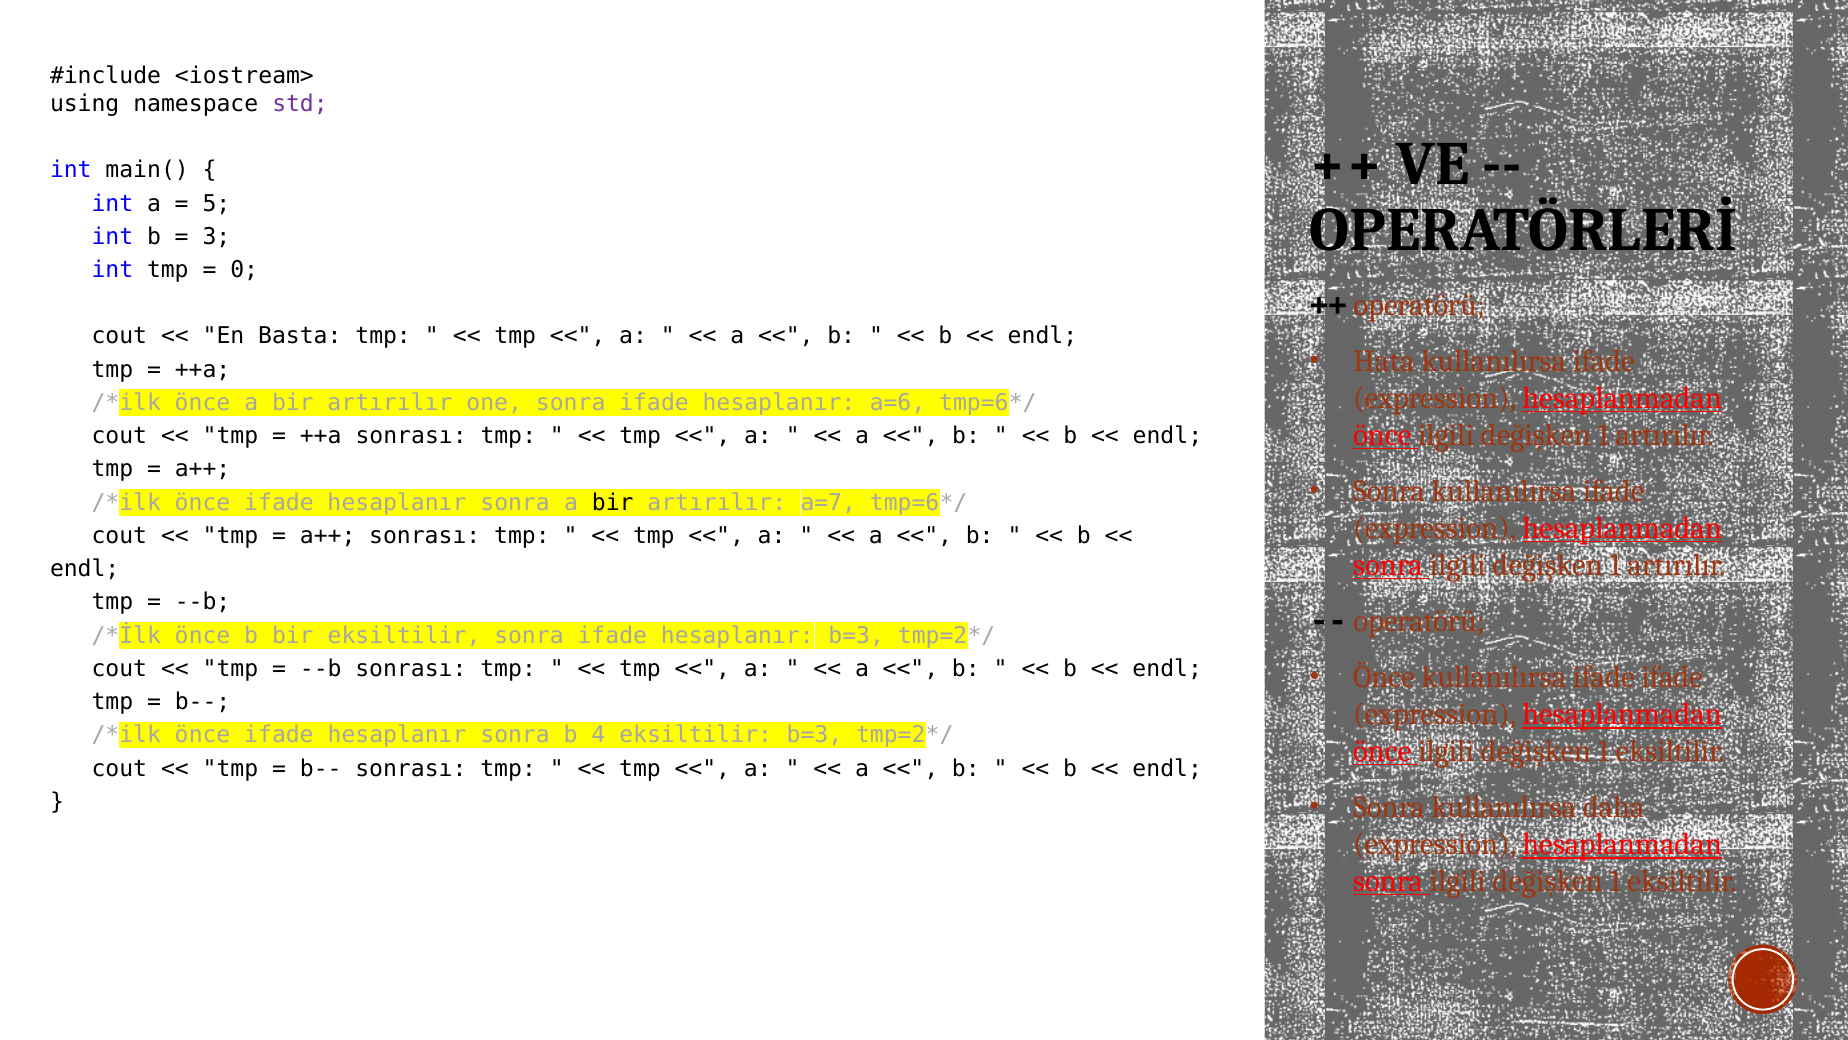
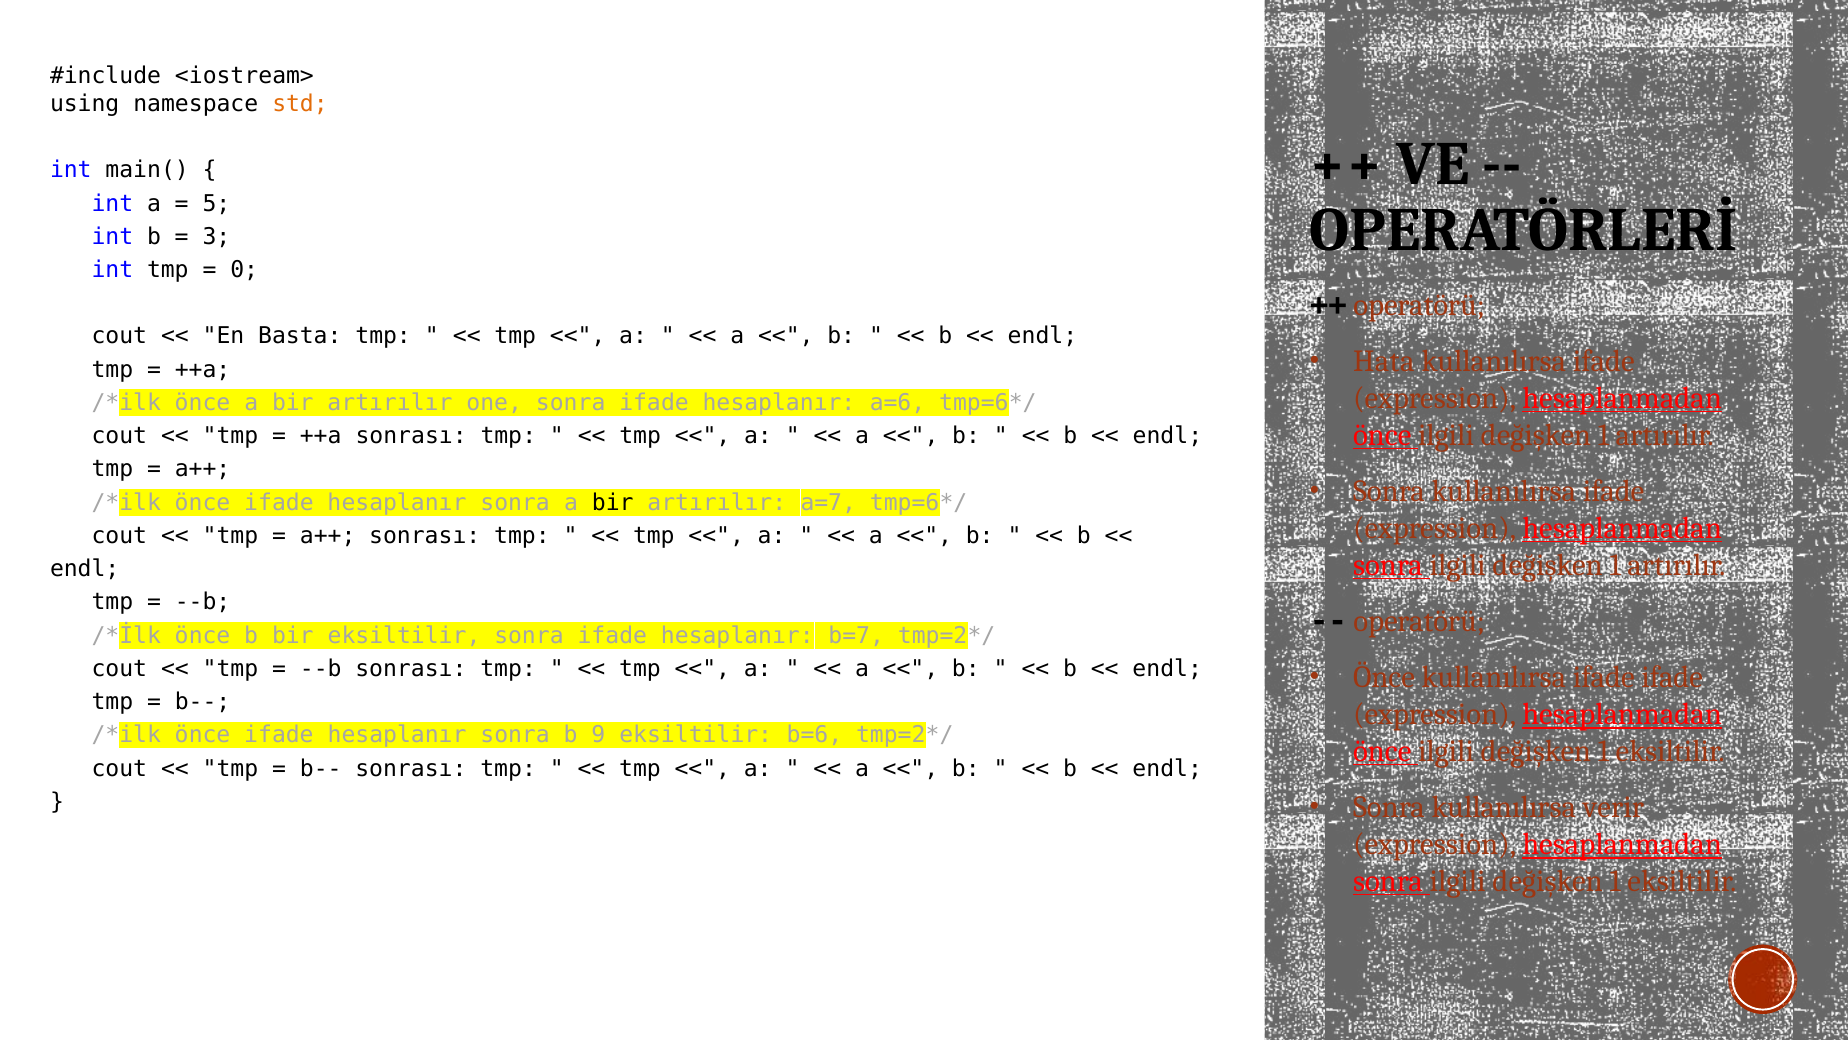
std colour: purple -> orange (300, 104)
hesaplanır b=3: b=3 -> b=7 (856, 635)
4: 4 -> 9 (598, 735)
eksiltilir b=3: b=3 -> b=6 (814, 735)
daha: daha -> verir (1613, 807)
